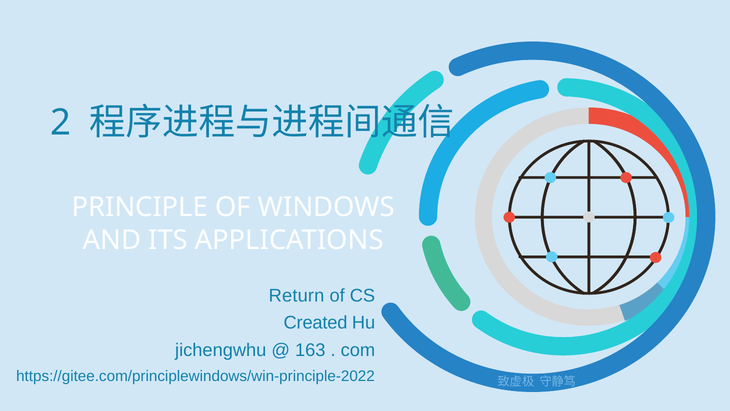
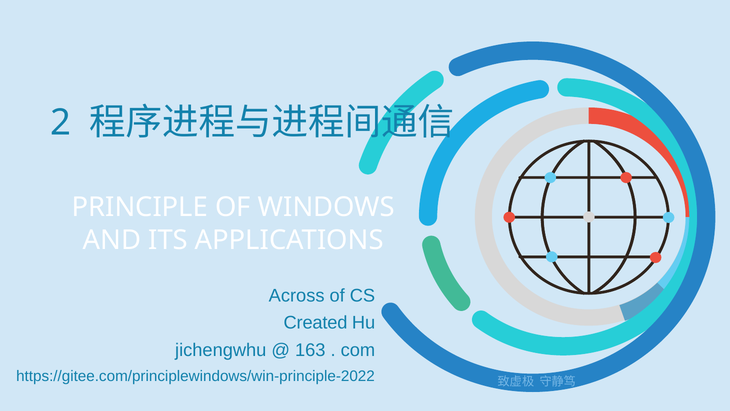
Return: Return -> Across (297, 295)
